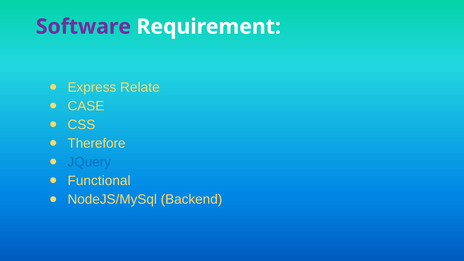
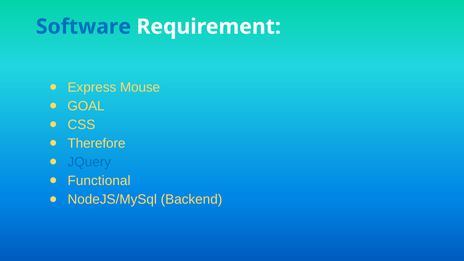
Software colour: purple -> blue (83, 27)
Relate: Relate -> Mouse (140, 87)
CASE: CASE -> GOAL (86, 106)
